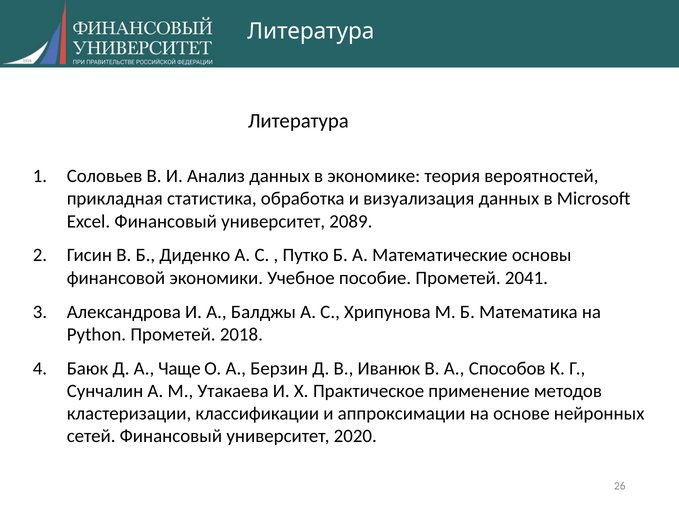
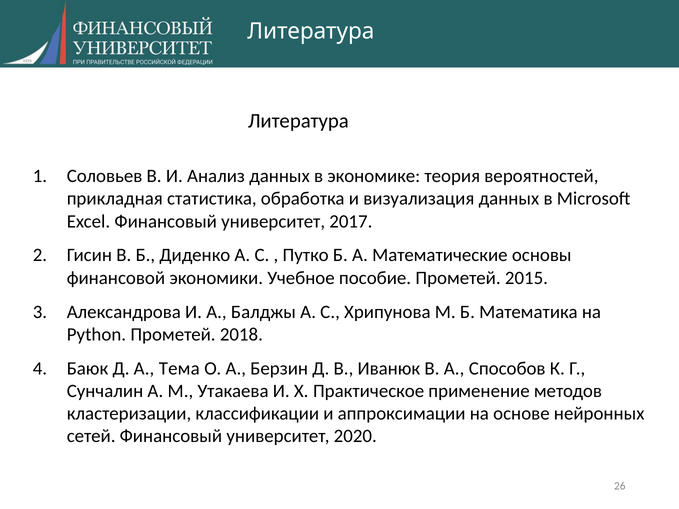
2089: 2089 -> 2017 (351, 221)
2041: 2041 -> 2015 (526, 278)
Чаще: Чаще -> Тема (179, 369)
